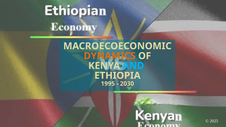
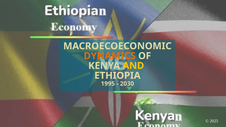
AND colour: light blue -> yellow (133, 66)
